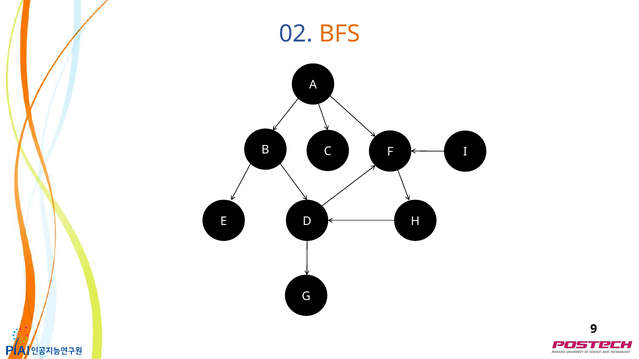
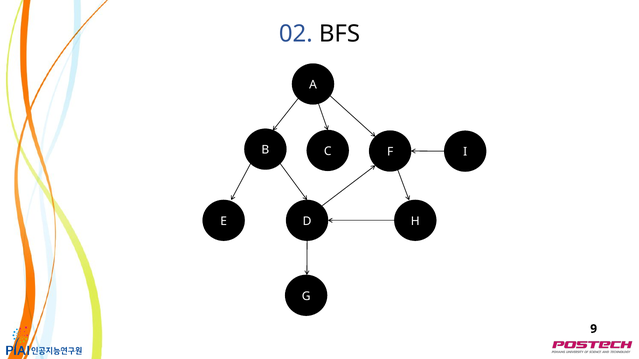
BFS colour: orange -> black (339, 34)
